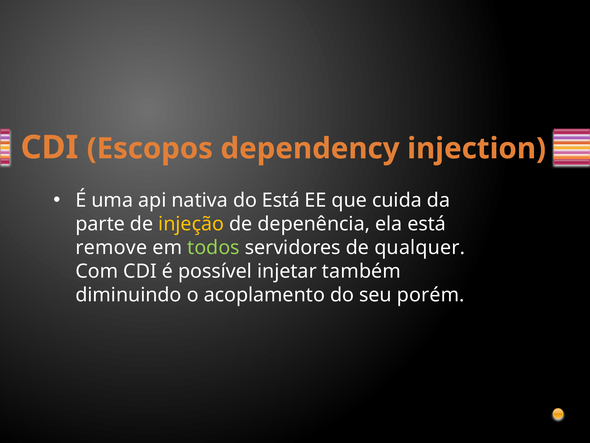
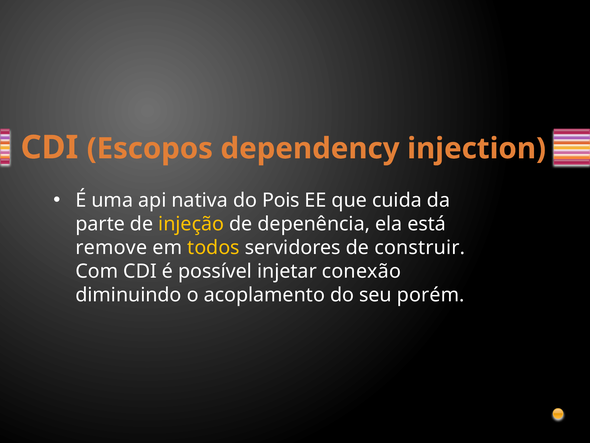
do Está: Está -> Pois (281, 200)
todos colour: light green -> yellow (213, 247)
qualquer: qualquer -> construir (420, 247)
também: também -> conexão (361, 271)
